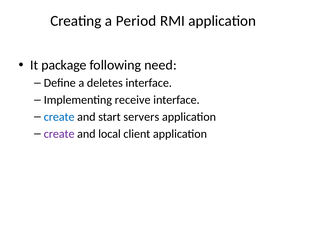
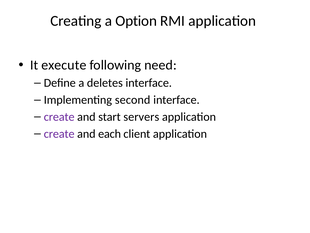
Period: Period -> Option (136, 21)
package: package -> execute (64, 65)
receive: receive -> second (133, 100)
create colour: blue -> purple (59, 117)
local: local -> each (110, 134)
